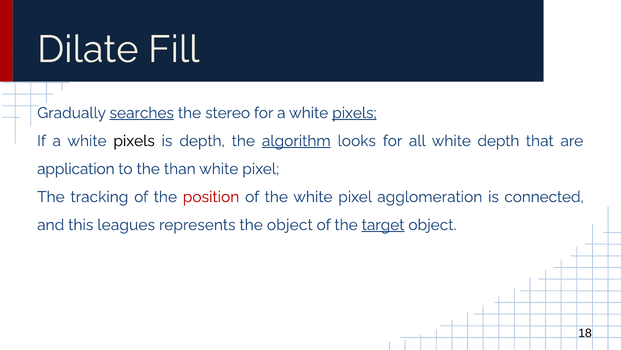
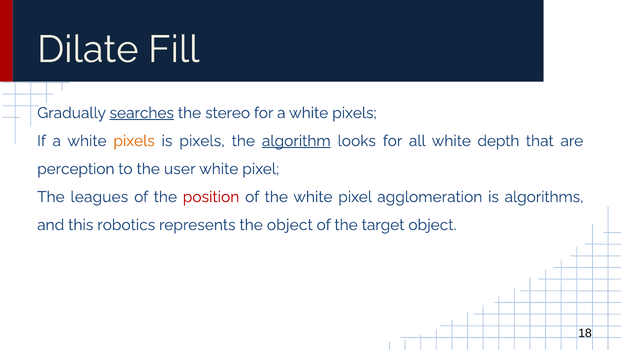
pixels underline: present -> none (354, 113)
pixels colour: black -> orange (134, 141)
is depth: depth -> pixels (202, 141)
application: application -> perception (76, 169)
than: than -> user (180, 169)
tracking: tracking -> leagues (99, 197)
connected: connected -> algorithms (544, 197)
leagues: leagues -> robotics (126, 225)
target underline: present -> none (383, 225)
